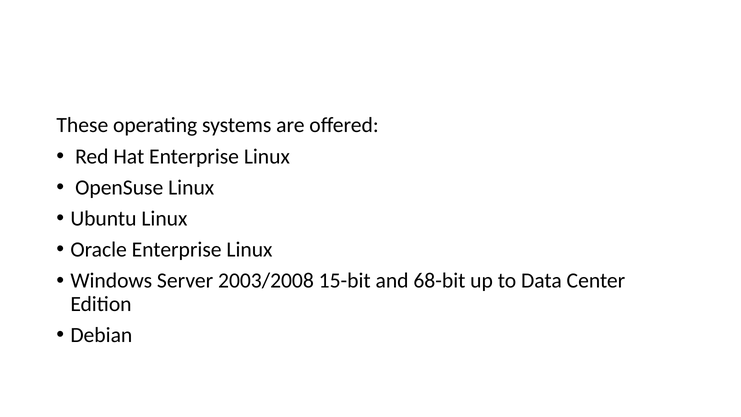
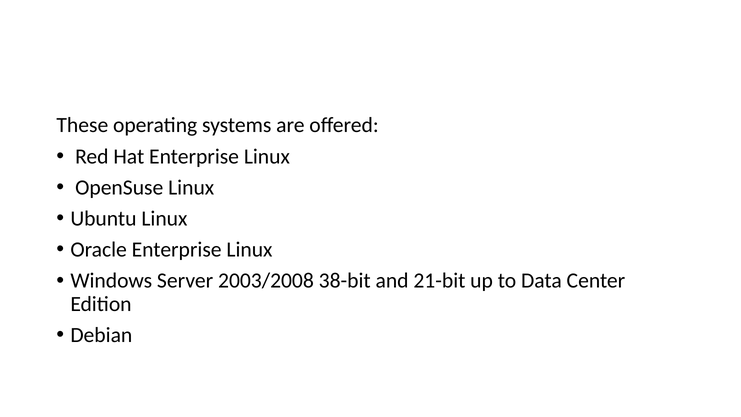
15-bit: 15-bit -> 38-bit (345, 281)
68-bit: 68-bit -> 21-bit (439, 281)
